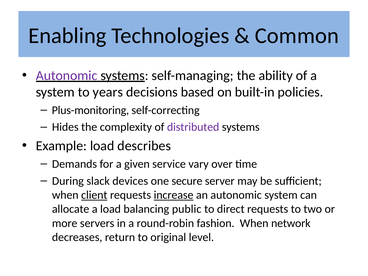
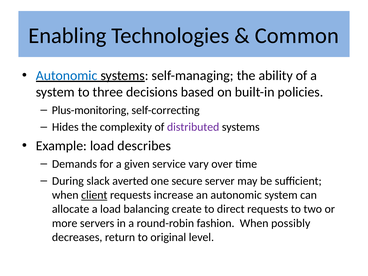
Autonomic colour: purple -> blue (67, 75)
years: years -> three (108, 92)
devices: devices -> averted (130, 181)
increase underline: present -> none (174, 195)
public: public -> create (187, 209)
network: network -> possibly (291, 223)
